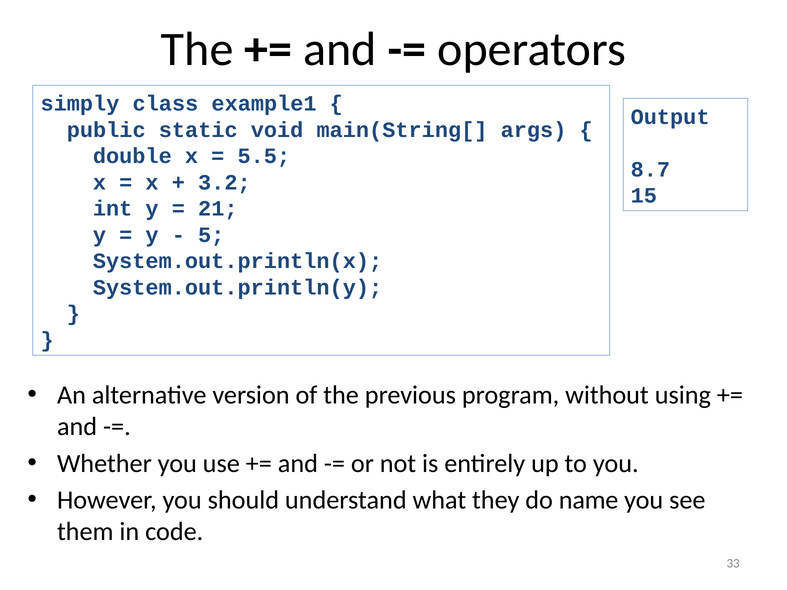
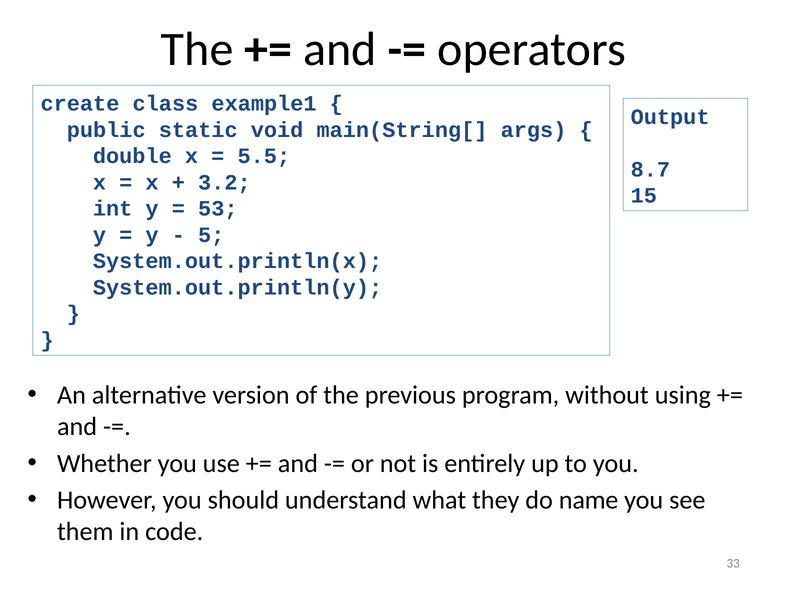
simply: simply -> create (80, 104)
21: 21 -> 53 (218, 209)
